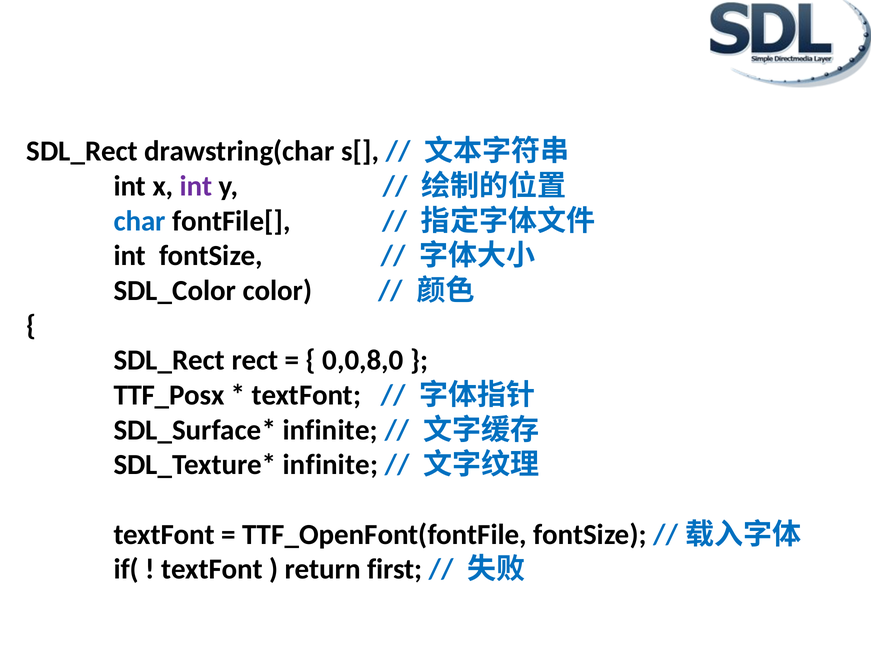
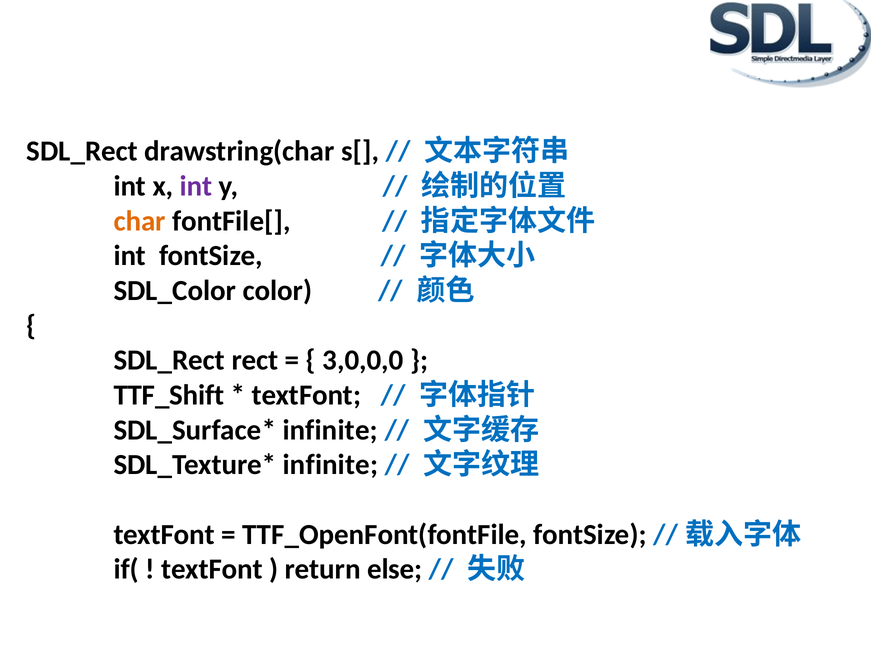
char colour: blue -> orange (140, 221)
0,0,8,0: 0,0,8,0 -> 3,0,0,0 (363, 360)
TTF_Posx: TTF_Posx -> TTF_Shift (169, 395)
first: first -> else (395, 569)
